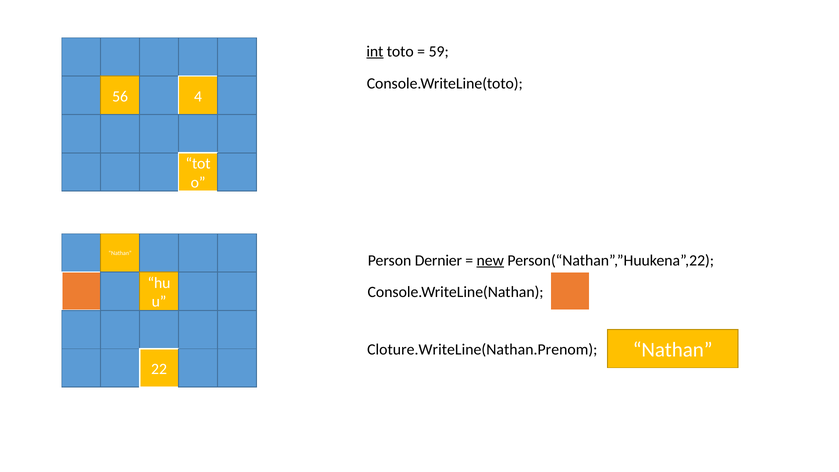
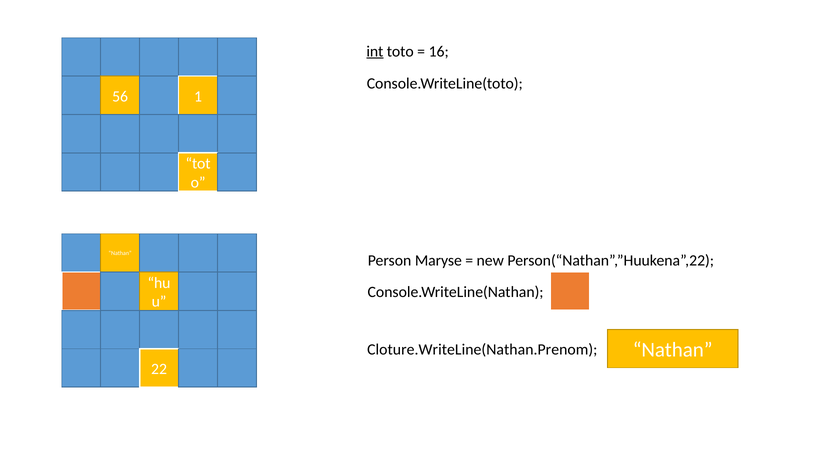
59: 59 -> 16 (439, 51)
4: 4 -> 1 (198, 96)
Dernier: Dernier -> Maryse (438, 260)
new underline: present -> none (490, 260)
